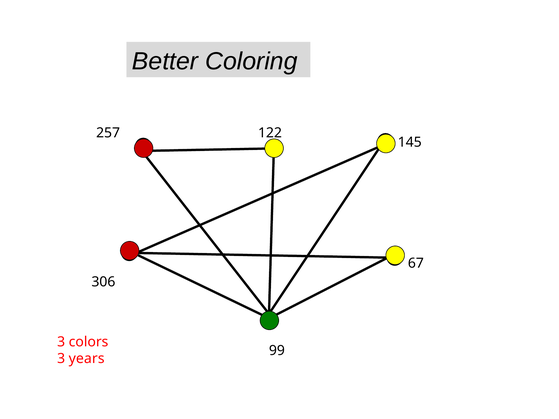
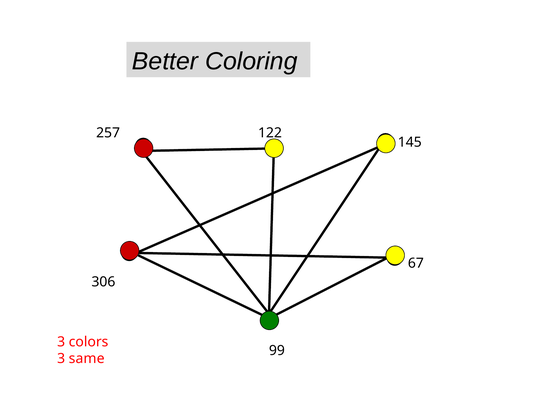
years: years -> same (87, 359)
